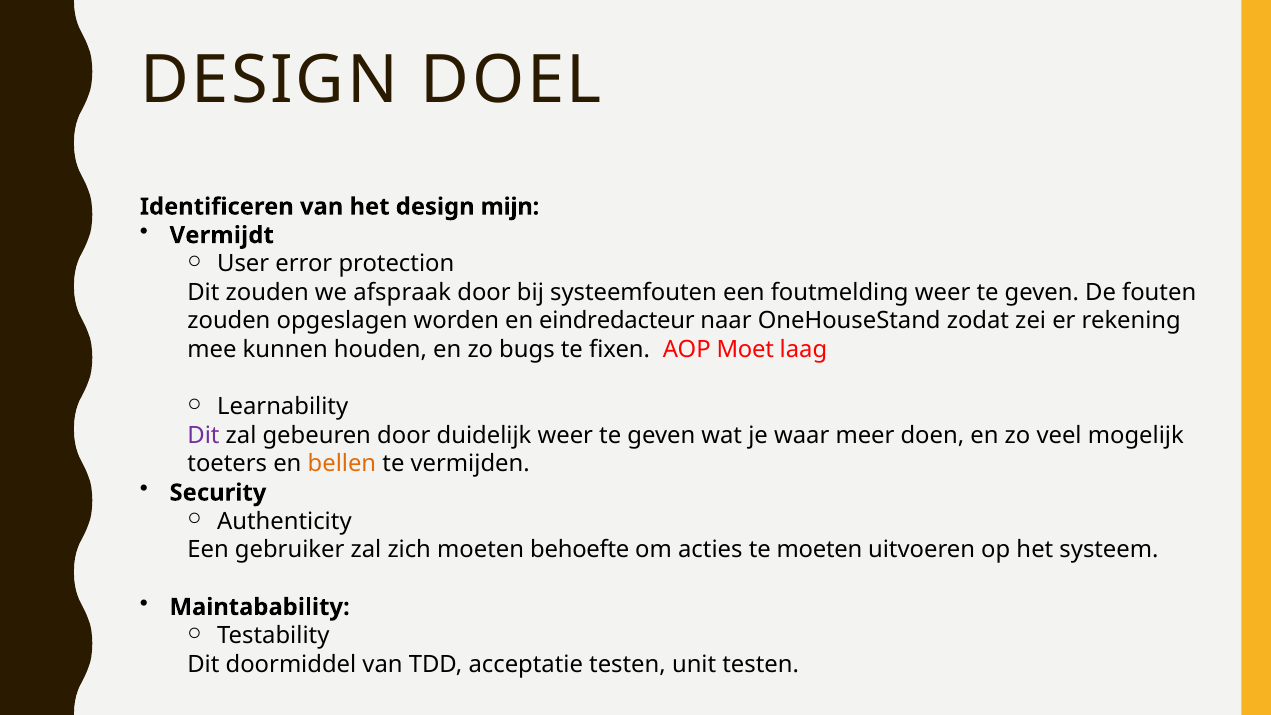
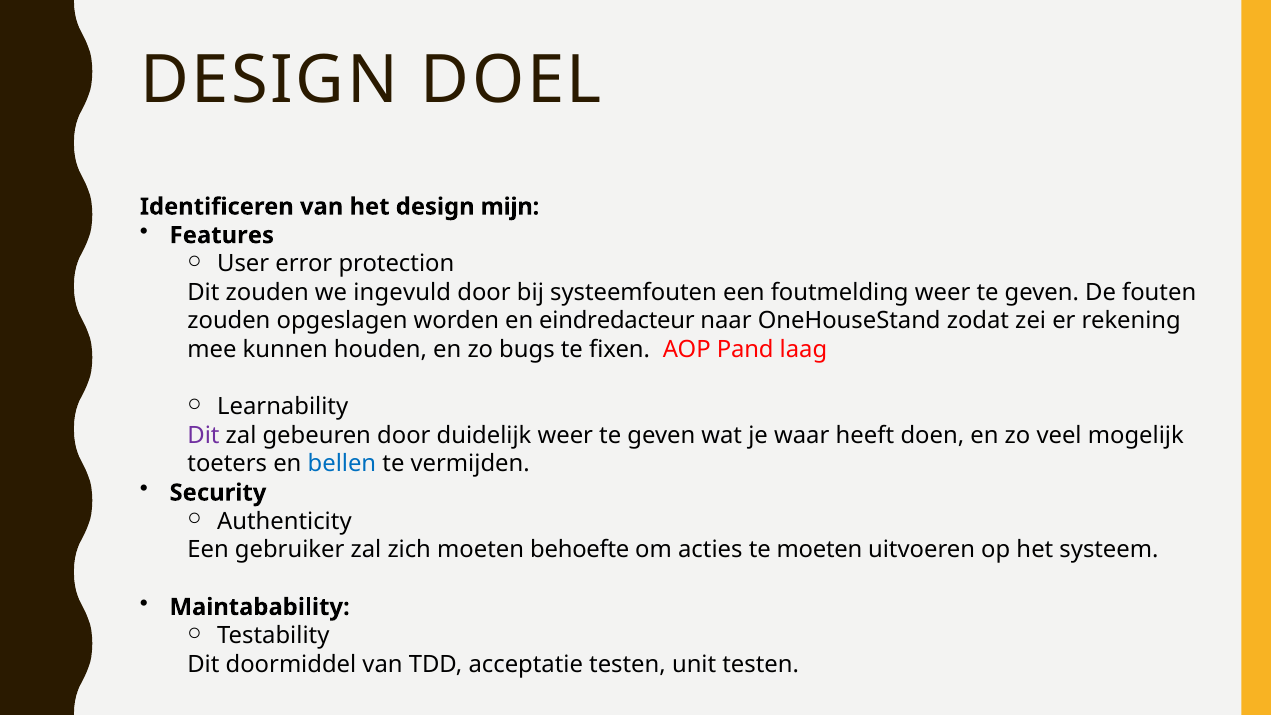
Vermijdt: Vermijdt -> Features (222, 235)
afspraak: afspraak -> ingevuld (402, 293)
Moet: Moet -> Pand (745, 350)
meer: meer -> heeft (865, 436)
bellen colour: orange -> blue (342, 464)
